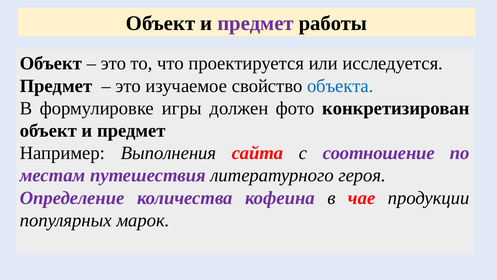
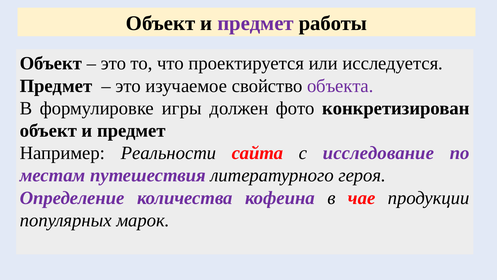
объекта colour: blue -> purple (340, 86)
Выполнения: Выполнения -> Реальности (169, 153)
соотношение: соотношение -> исследование (379, 153)
